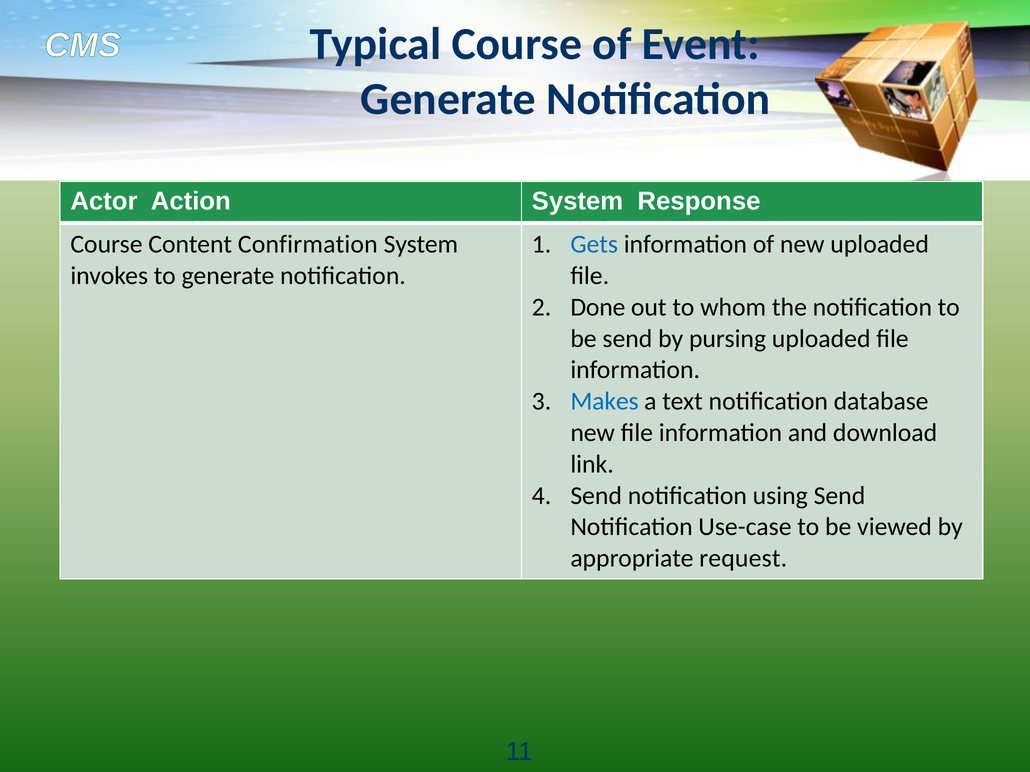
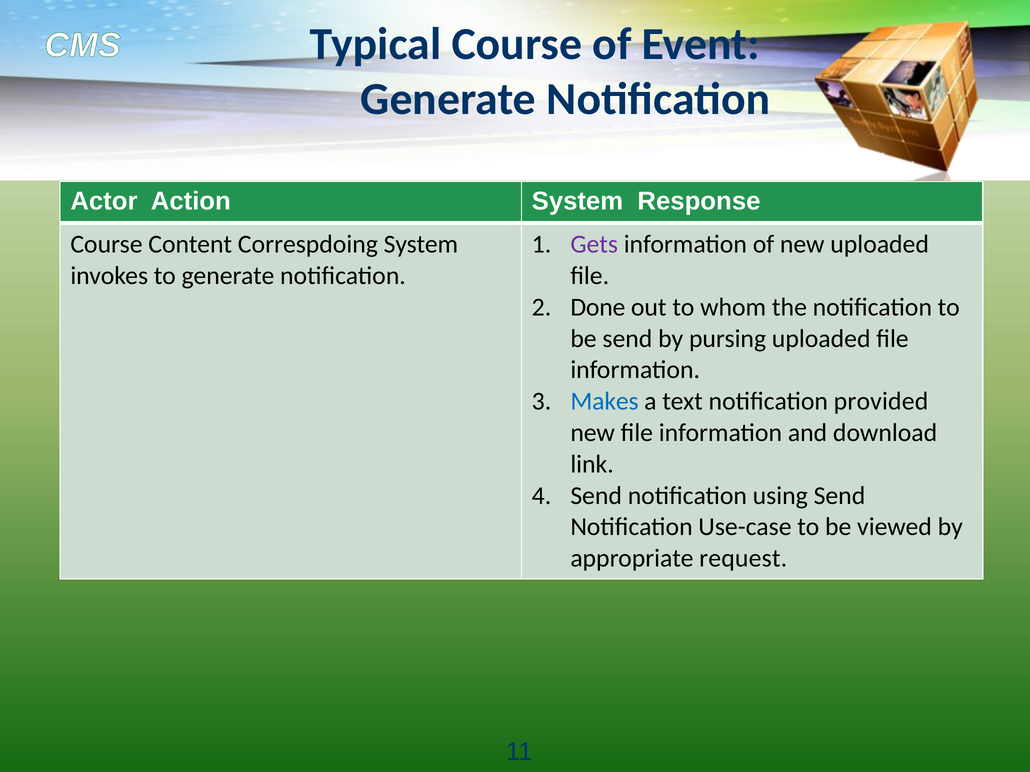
Confirmation: Confirmation -> Correspdoing (308, 244)
Gets colour: blue -> purple (594, 244)
database: database -> provided (881, 402)
